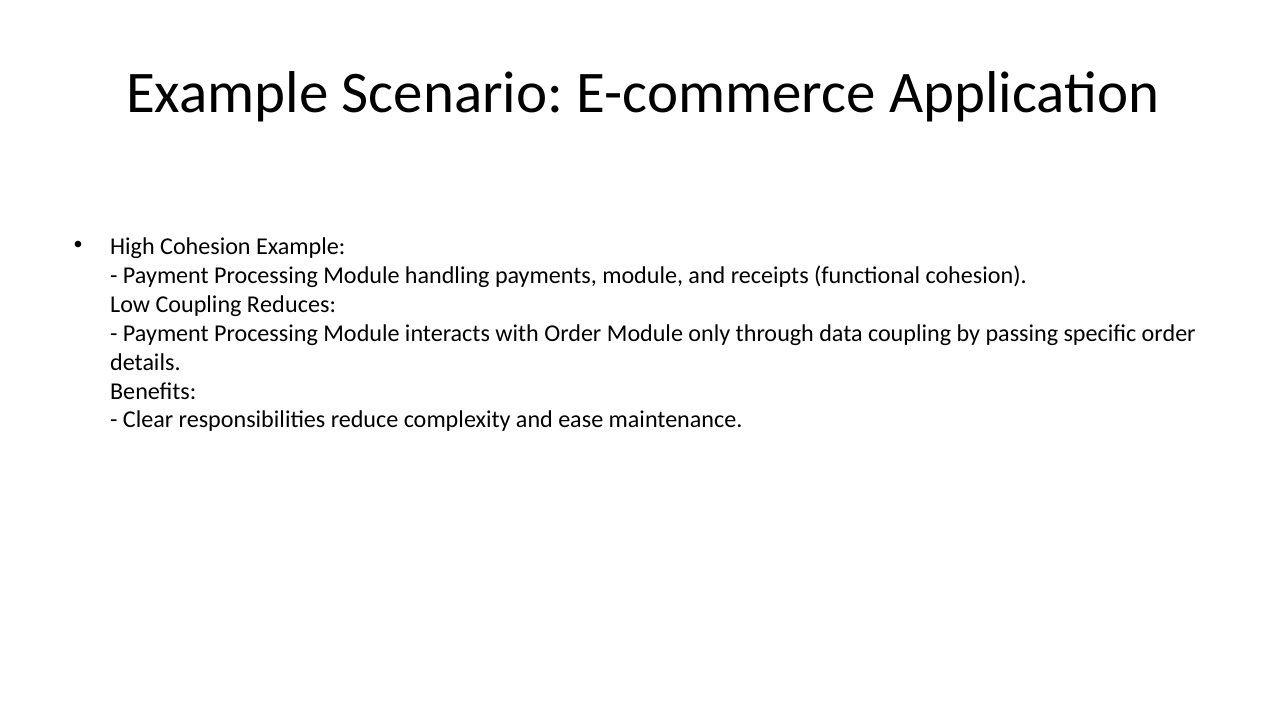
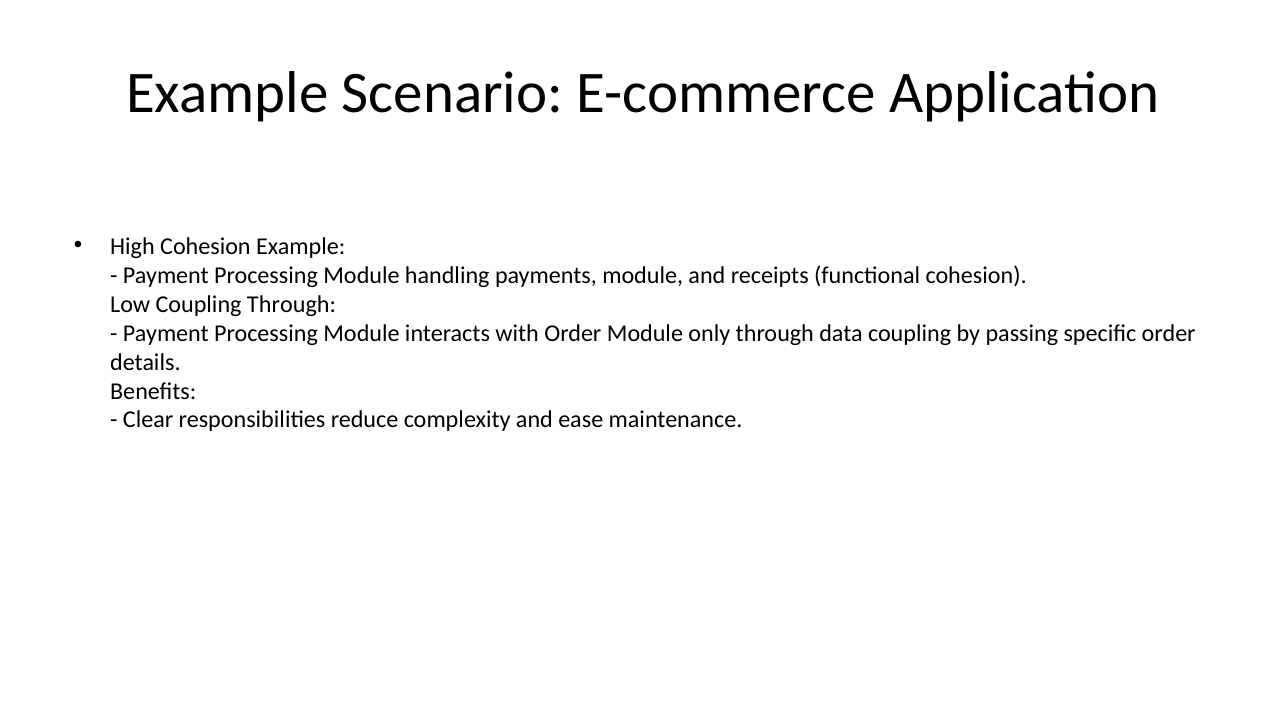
Coupling Reduces: Reduces -> Through (292, 304)
